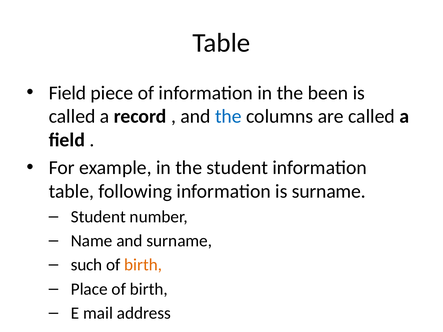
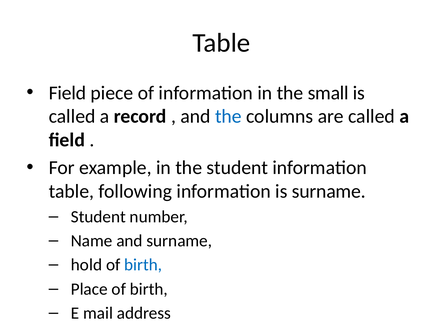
been: been -> small (328, 93)
such: such -> hold (86, 265)
birth colour: orange -> blue (143, 265)
